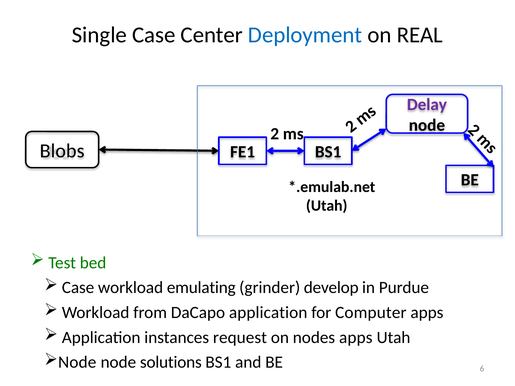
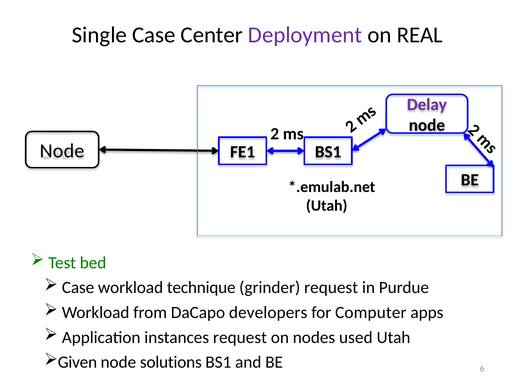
Deployment colour: blue -> purple (305, 35)
Blobs: Blobs -> Node (62, 151)
emulating: emulating -> technique (201, 288)
grinder develop: develop -> request (331, 288)
DaCapo application: application -> developers (268, 313)
nodes apps: apps -> used (356, 338)
Node: Node -> Given (77, 363)
